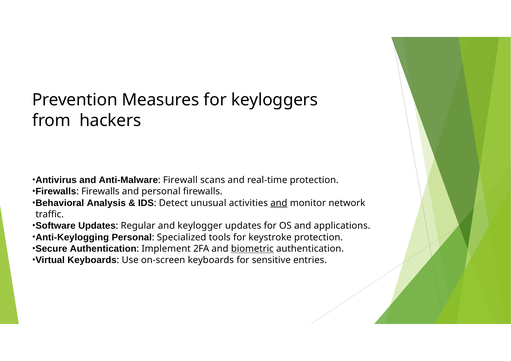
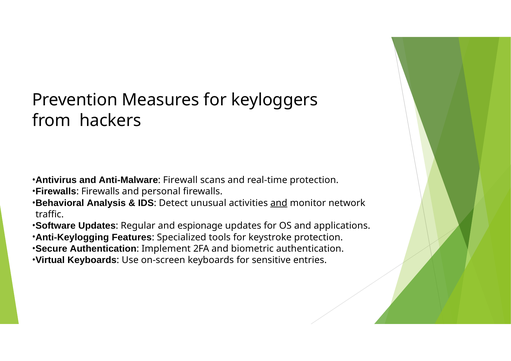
keylogger: keylogger -> espionage (200, 226)
Anti-Keylogging Personal: Personal -> Features (132, 238)
biometric underline: present -> none (252, 249)
